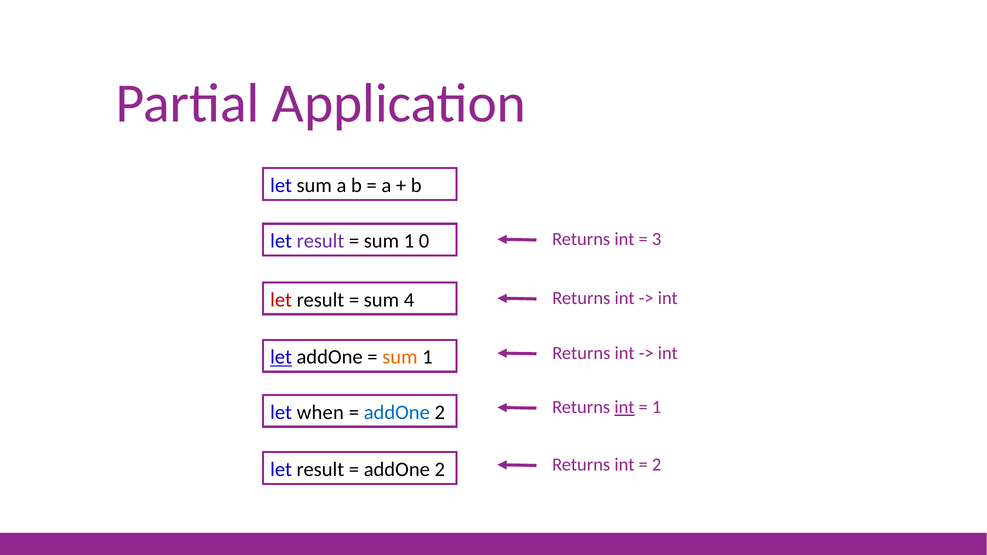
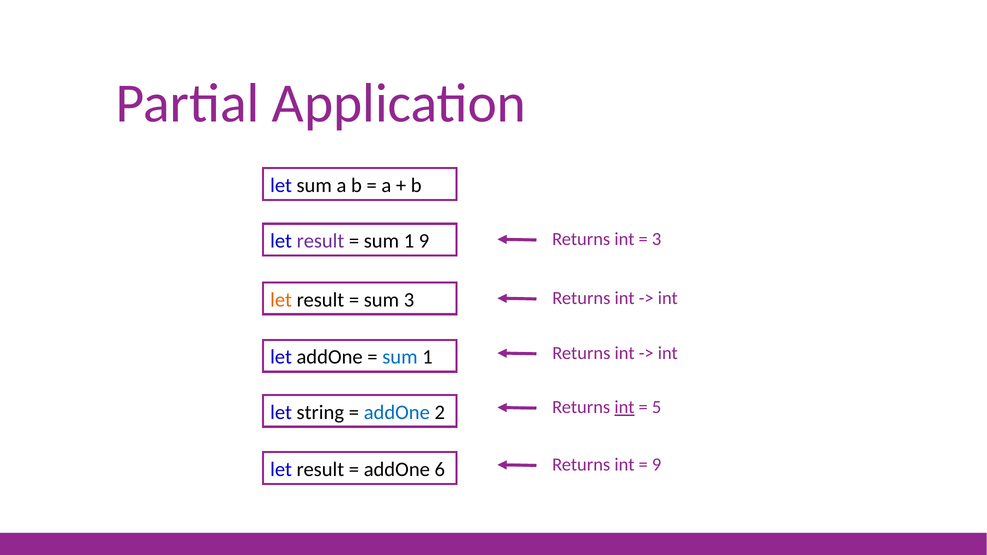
1 0: 0 -> 9 (424, 241)
let colour: red -> orange (281, 300)
sum 4: 4 -> 3 (409, 300)
let underline: present -> none (281, 357)
sum colour: orange -> blue (400, 357)
when: when -> string (320, 412)
1: 1 -> 5 (657, 407)
2: 2 -> 6 (440, 470)
2: 2 -> 9 (657, 465)
